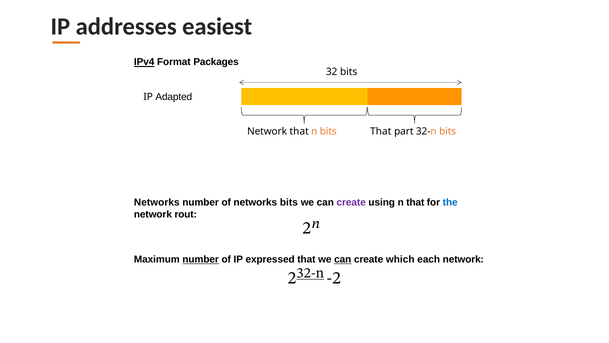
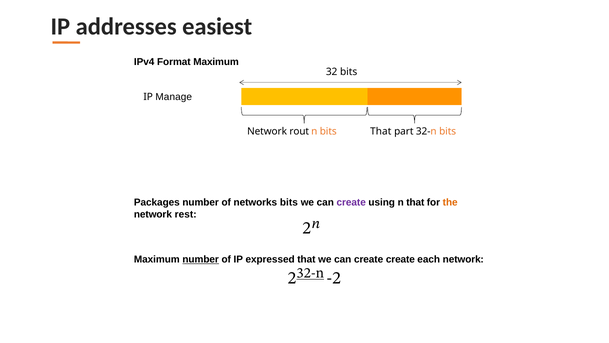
IPv4 underline: present -> none (144, 62)
Format Packages: Packages -> Maximum (216, 62)
Adapted: Adapted -> Manage (174, 97)
Network that: that -> rout (299, 131)
Networks: Networks -> Packages (157, 202)
the colour: blue -> orange (450, 202)
rout: rout -> rest (186, 214)
can underline: present -> none (343, 259)
create which: which -> create (400, 259)
